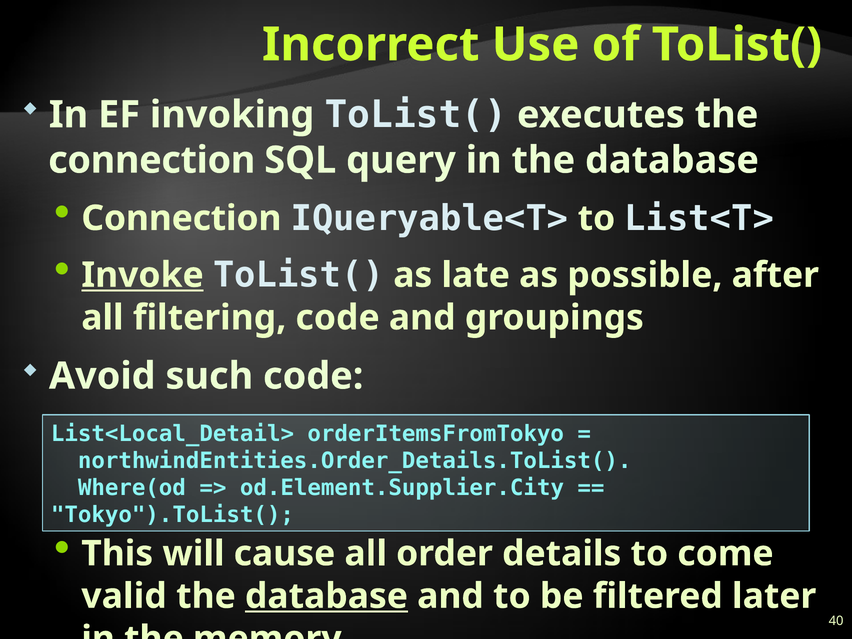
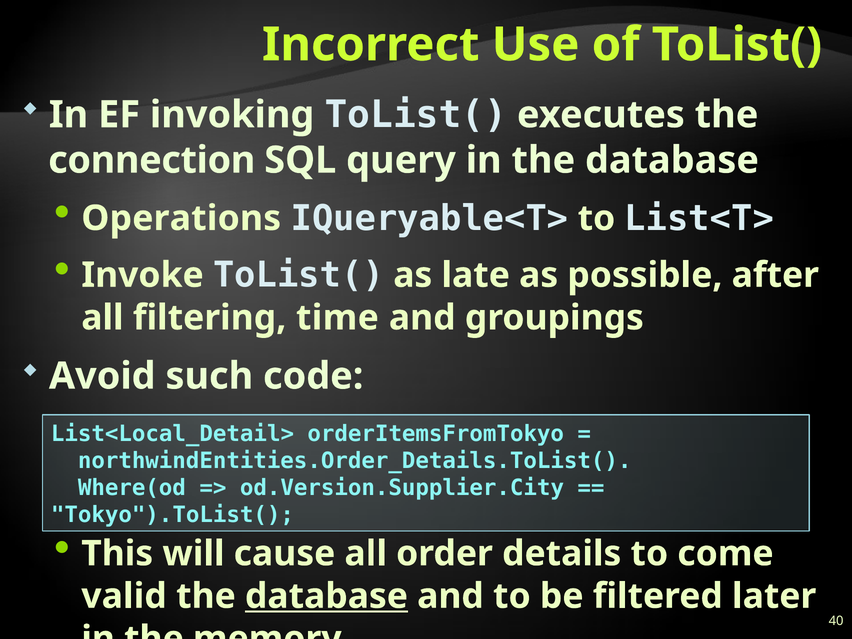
Connection: Connection -> Operations (181, 218)
Invoke underline: present -> none (143, 275)
filtering code: code -> time (337, 318)
od.Element.Supplier.City: od.Element.Supplier.City -> od.Version.Supplier.City (402, 488)
